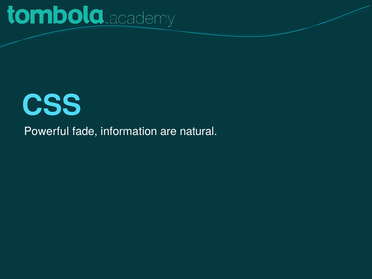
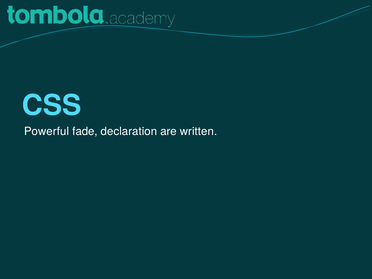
information: information -> declaration (129, 131)
natural: natural -> written (199, 131)
